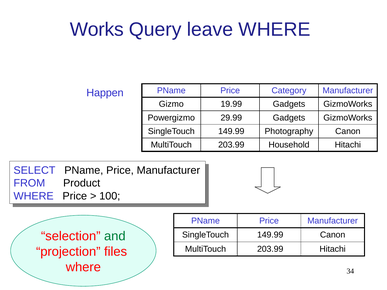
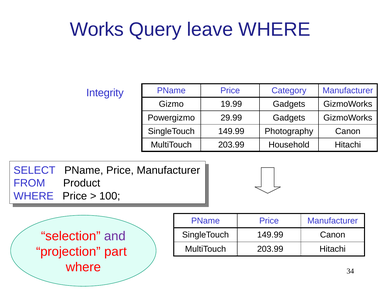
Happen: Happen -> Integrity (105, 93)
and colour: green -> purple (115, 236)
files: files -> part (115, 252)
